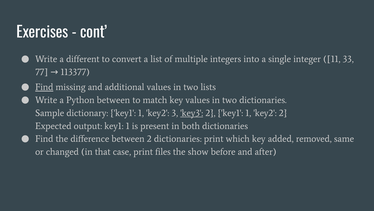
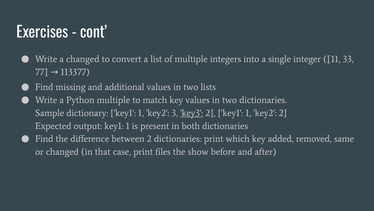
a different: different -> changed (83, 59)
Find underline: present -> none (44, 87)
Python between: between -> multiple (113, 100)
